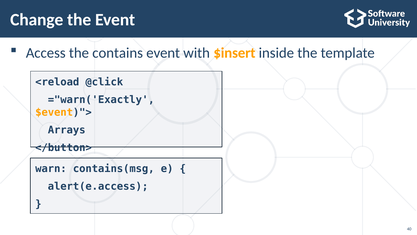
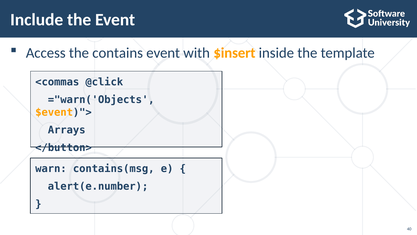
Change: Change -> Include (37, 20)
<reload: <reload -> <commas (57, 82)
="warn('Exactly: ="warn('Exactly -> ="warn('Objects (101, 100)
alert(e.access: alert(e.access -> alert(e.number (98, 186)
